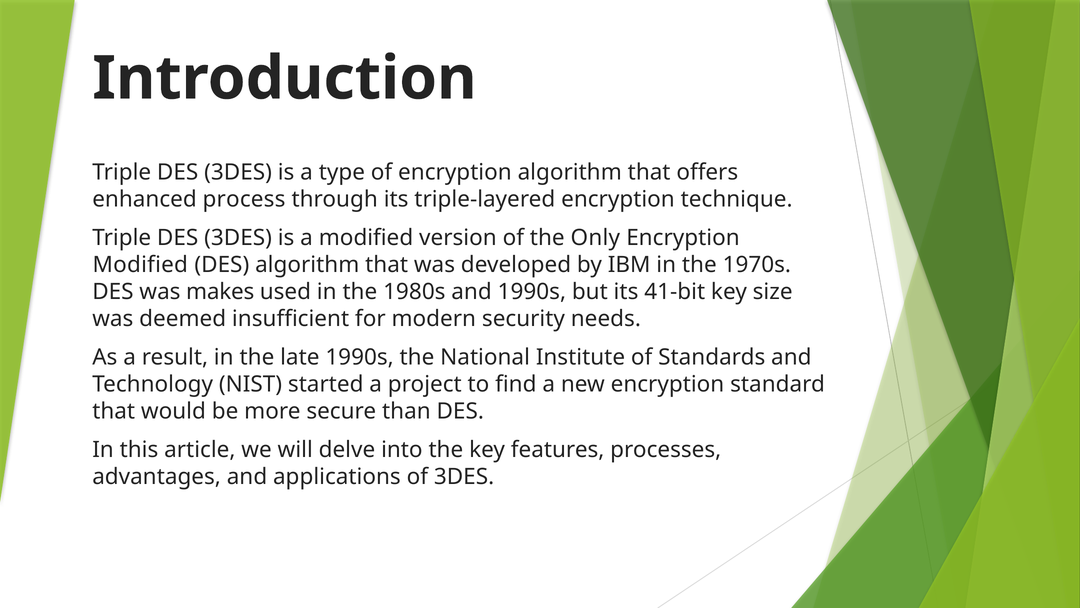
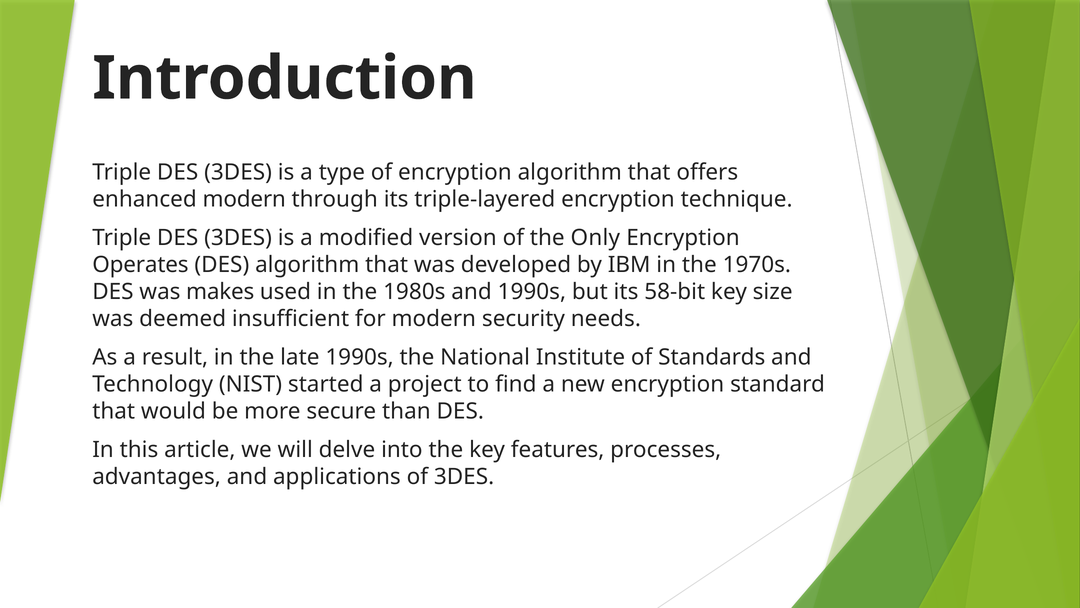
enhanced process: process -> modern (244, 199)
Modified: Modified -> Operates (140, 265)
41-bit: 41-bit -> 58-bit (675, 292)
